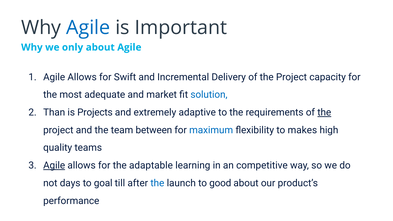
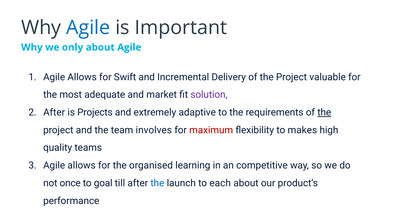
capacity: capacity -> valuable (328, 77)
solution colour: blue -> purple (209, 95)
Than: Than -> After (54, 112)
between: between -> involves (154, 130)
maximum colour: blue -> red (211, 130)
Agile underline: present -> none (54, 165)
adaptable: adaptable -> organised (151, 165)
days: days -> once (70, 183)
good: good -> each (220, 183)
